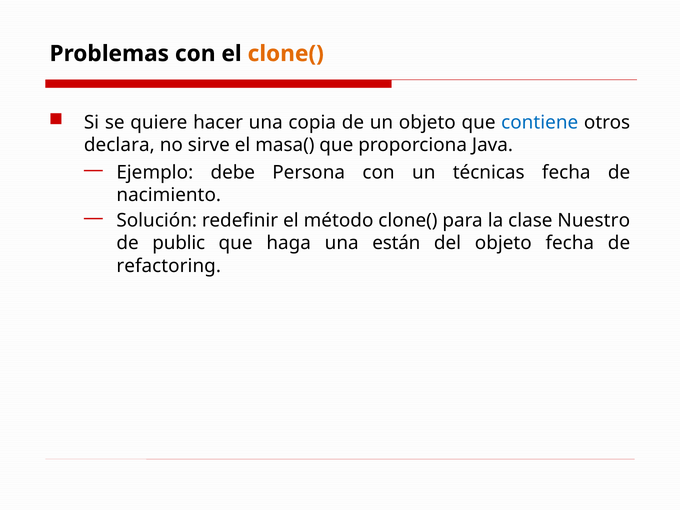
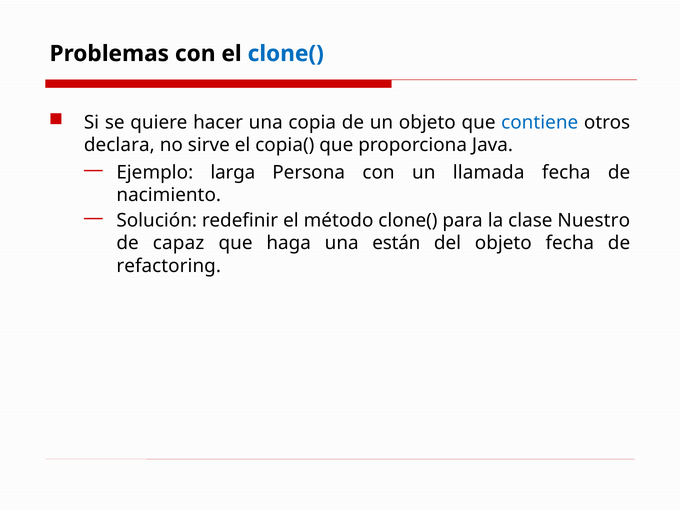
clone( colour: orange -> blue (286, 54)
masa(: masa( -> copia( (285, 145)
debe: debe -> larga (233, 172)
técnicas: técnicas -> llamada (489, 172)
public: public -> capaz (179, 243)
